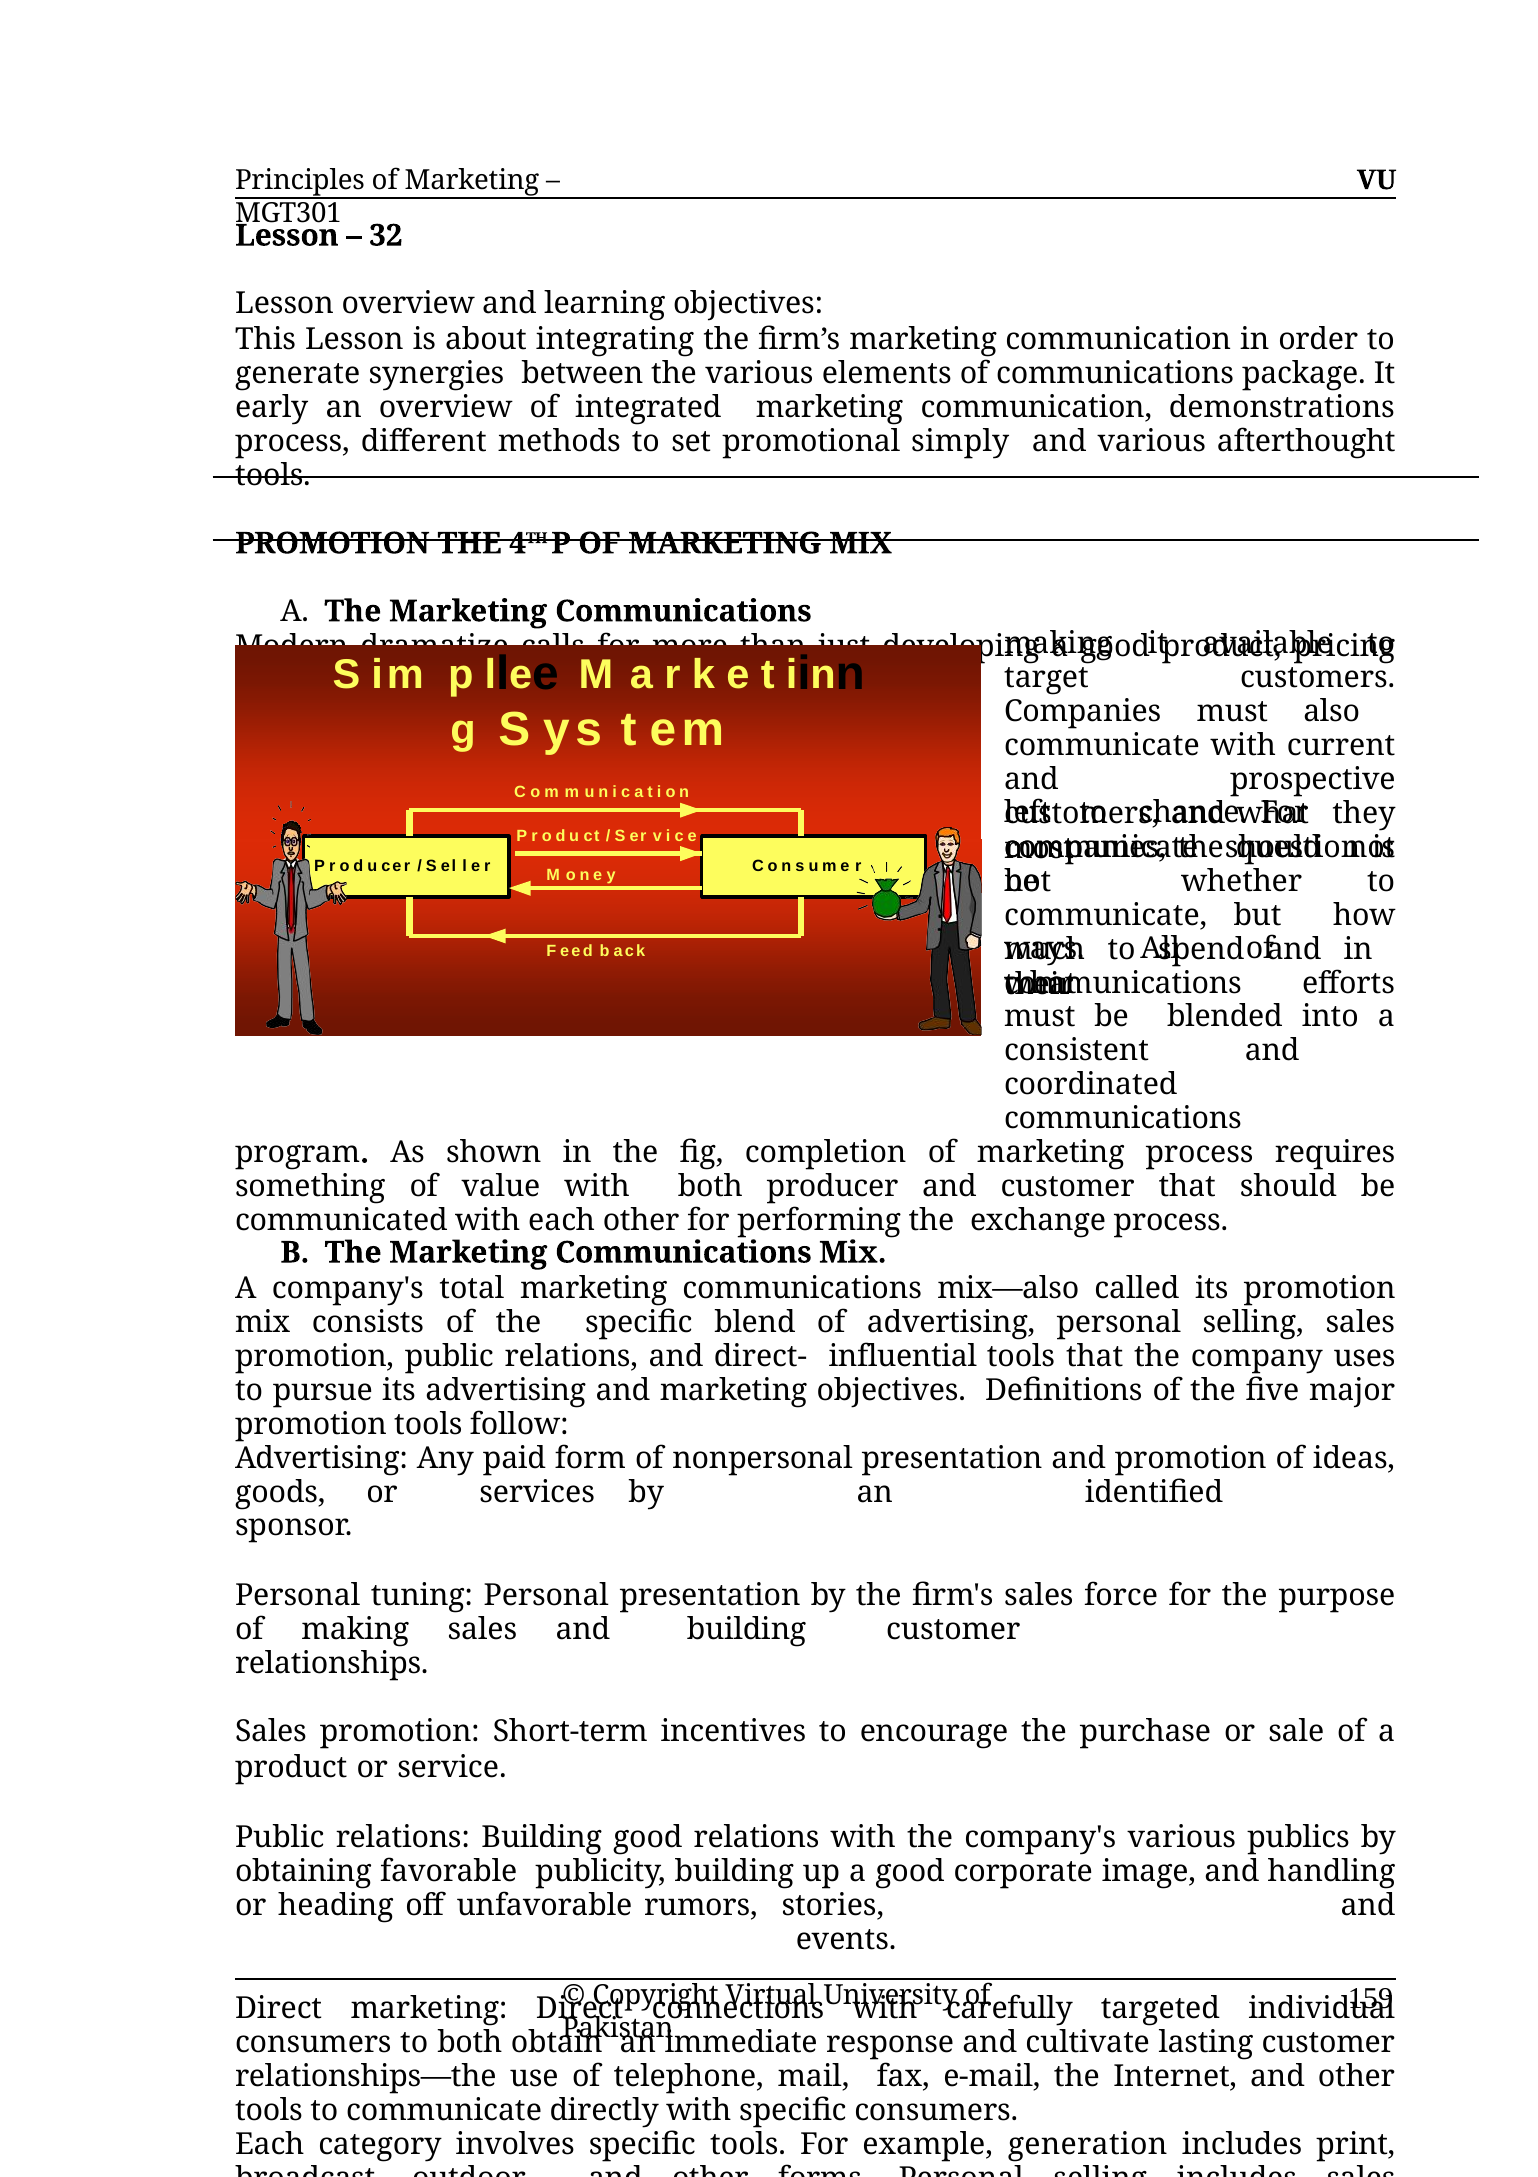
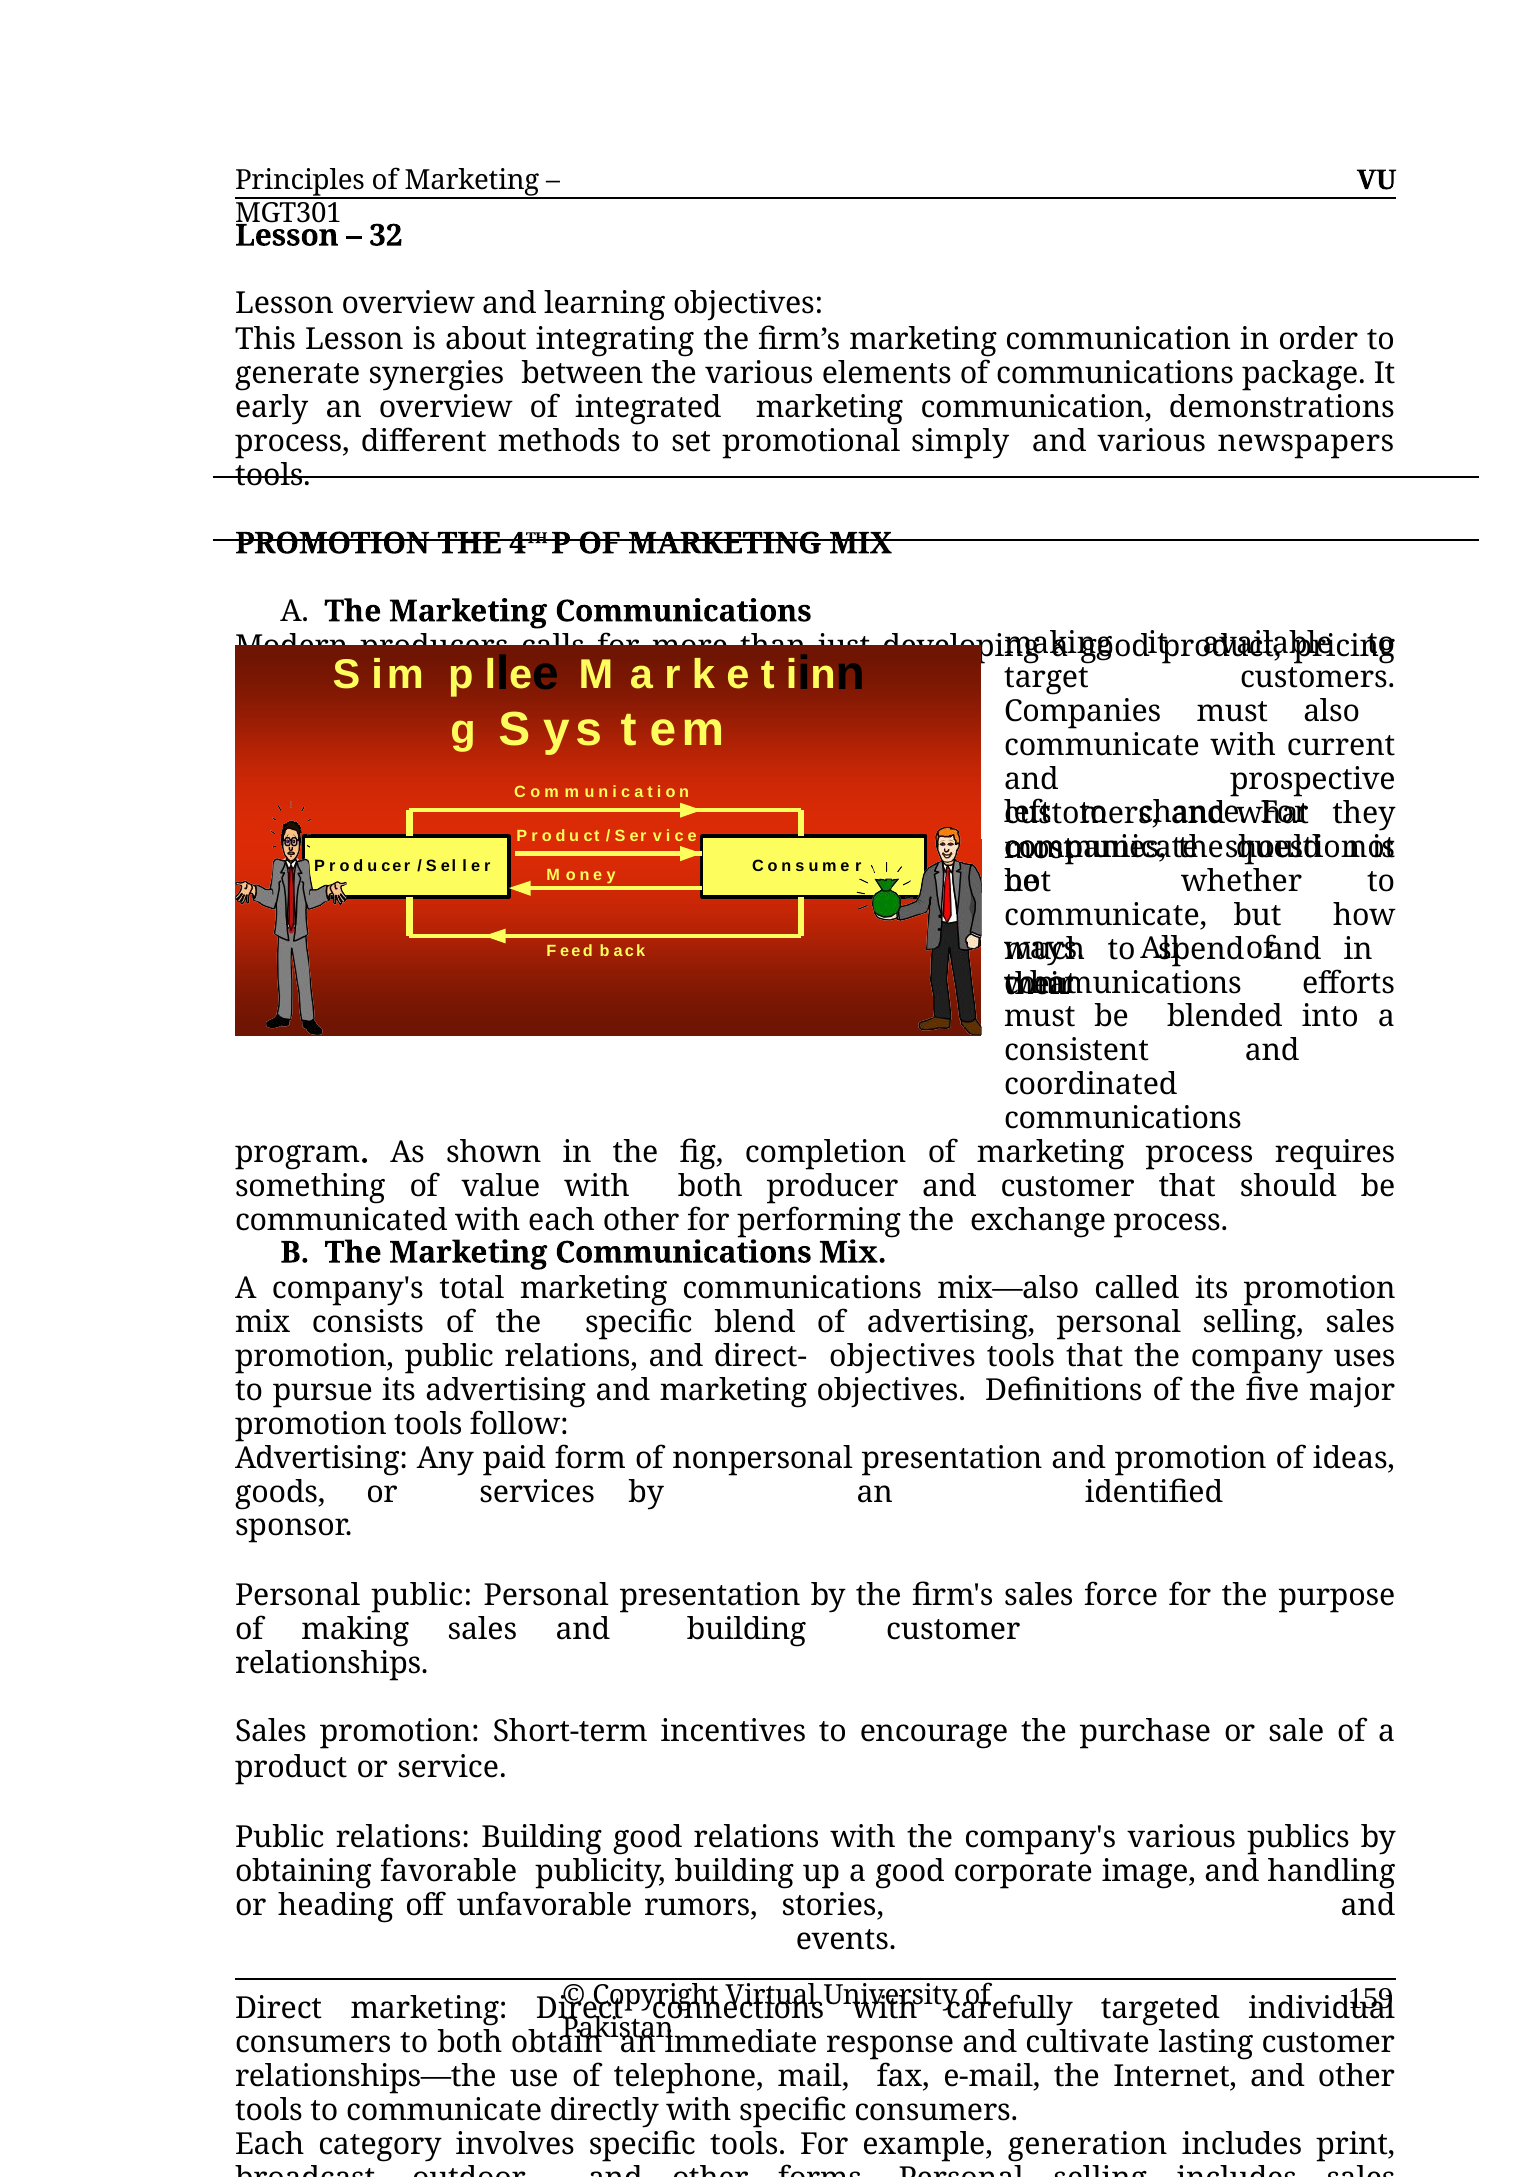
afterthought: afterthought -> newspapers (1306, 441)
dramatize: dramatize -> producers (435, 646)
direct- influential: influential -> objectives (902, 1356)
Personal tuning: tuning -> public (422, 1595)
